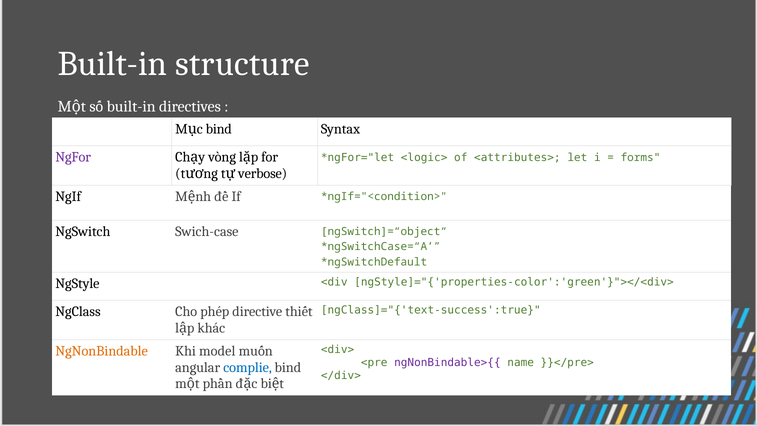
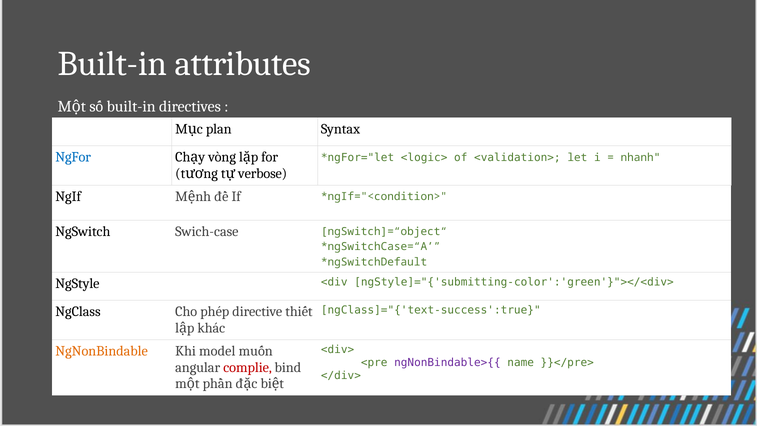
structure: structure -> attributes (243, 64)
bind: bind -> plan (219, 129)
NgFor colour: purple -> blue (73, 157)
<attributes>: <attributes> -> <validation> (517, 157)
forms: forms -> nhanh (637, 157)
ngStyle]="{'properties-color':'green'}"></<div>: ngStyle]="{'properties-color':'green'}"></<div> -> ngStyle]="{'submitting-color':'green'}"></<div> (514, 282)
complie colour: blue -> red (248, 367)
